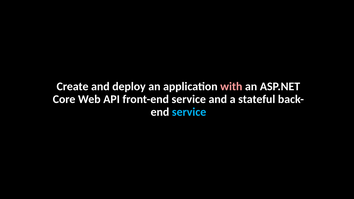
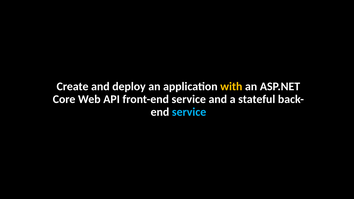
with colour: pink -> yellow (231, 87)
